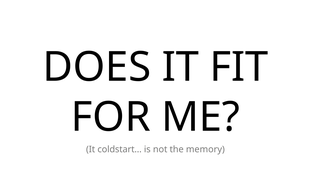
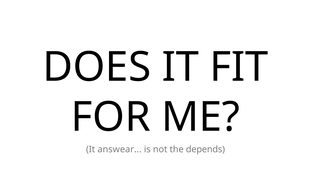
coldstart: coldstart -> answear (120, 149)
memory: memory -> depends (205, 149)
